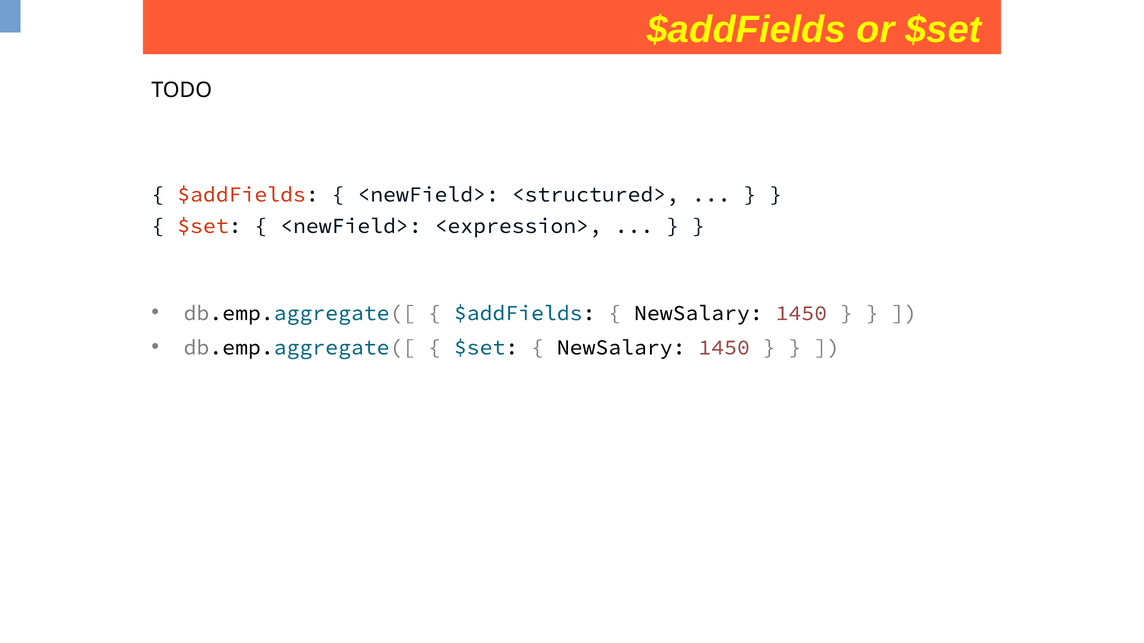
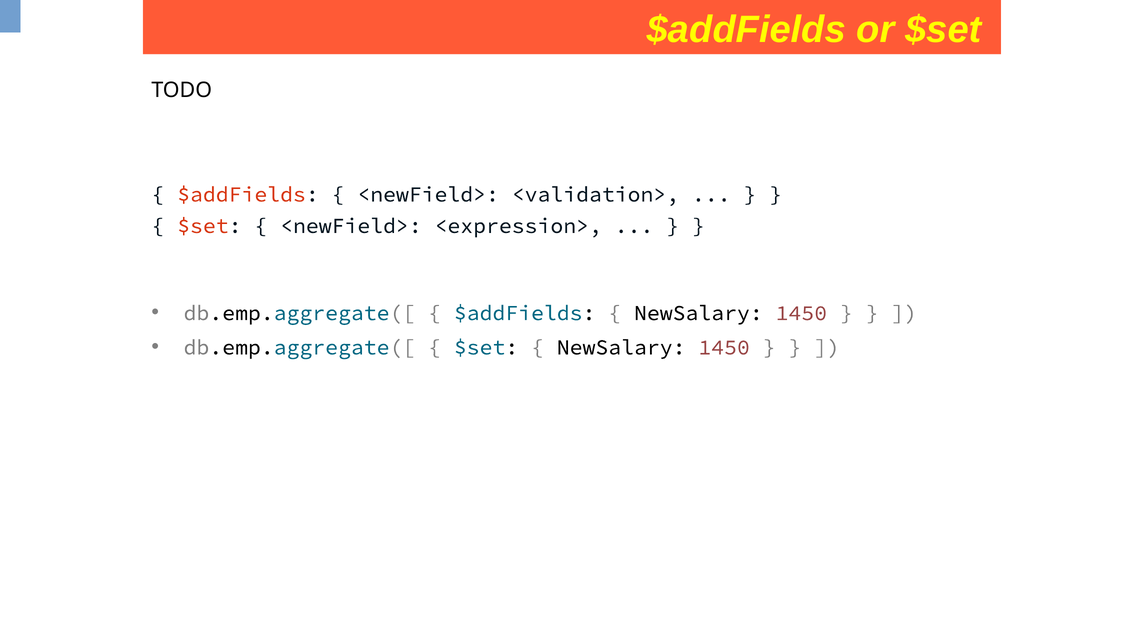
<structured>: <structured> -> <validation> (595, 195)
